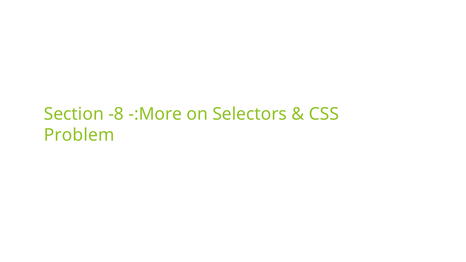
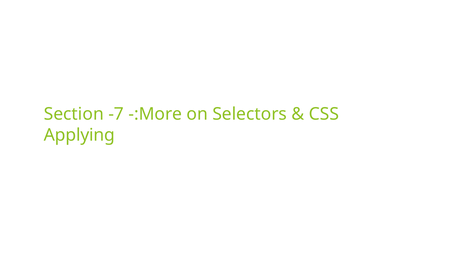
-8: -8 -> -7 (116, 114)
Problem: Problem -> Applying (79, 135)
